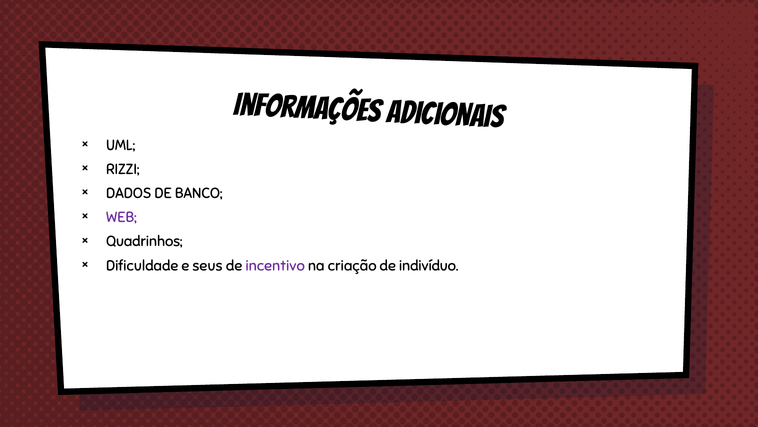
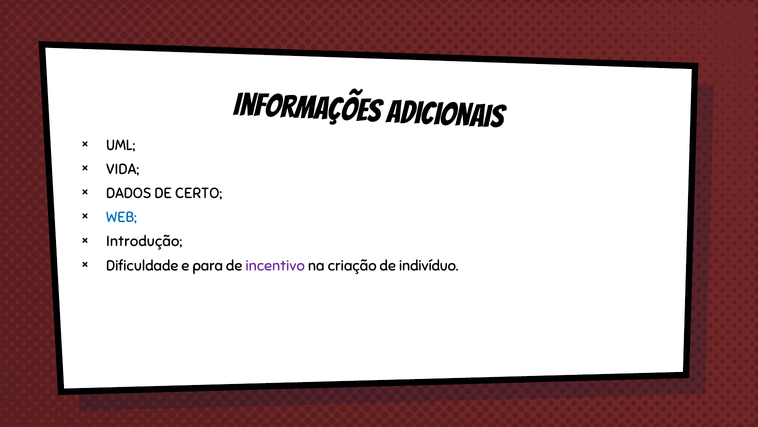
RIZZI: RIZZI -> VIDA (123, 169)
BANCO: BANCO -> CERTO (199, 193)
WEB colour: purple -> blue (121, 217)
Quadrinhos: Quadrinhos -> Introdução (144, 241)
seus: seus -> para (208, 265)
